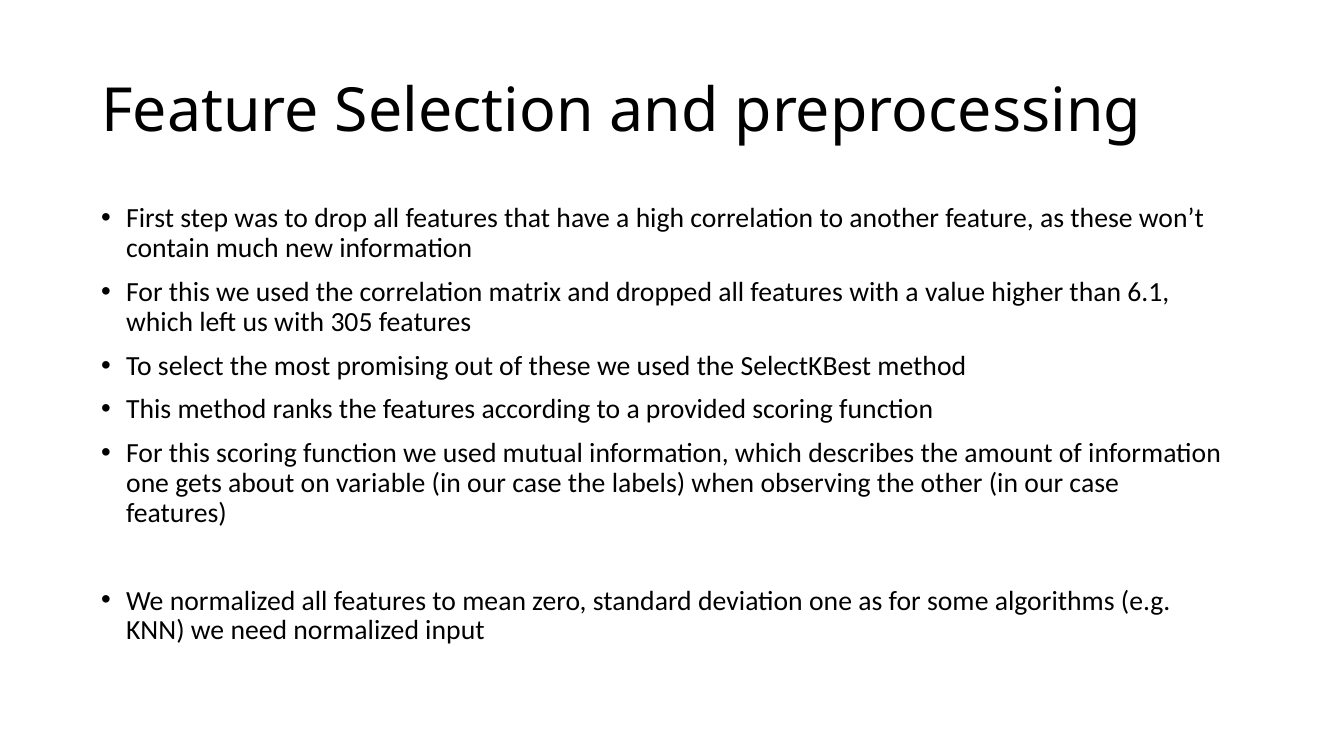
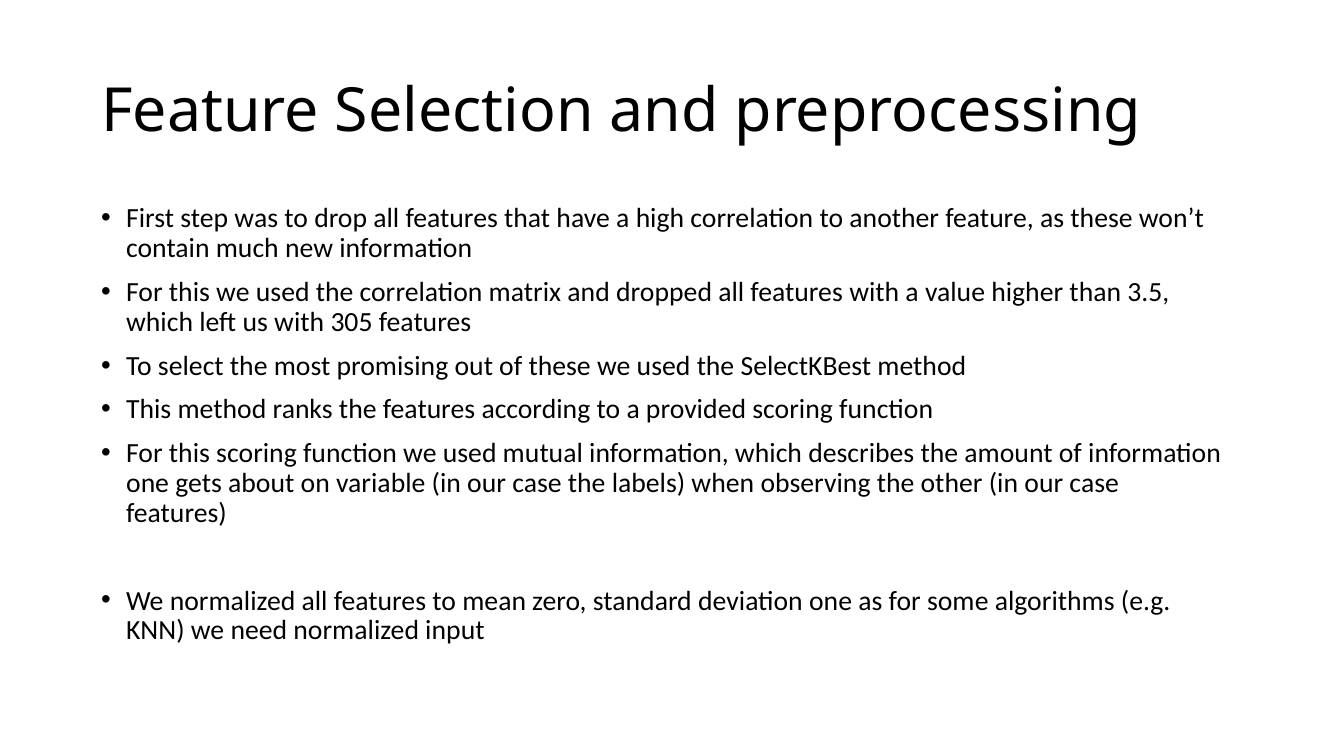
6.1: 6.1 -> 3.5 (1148, 292)
